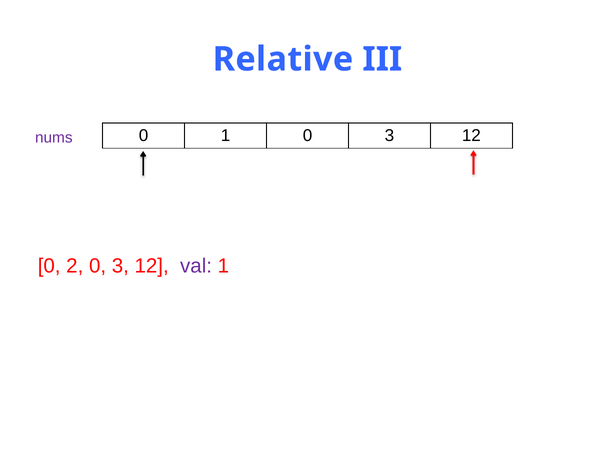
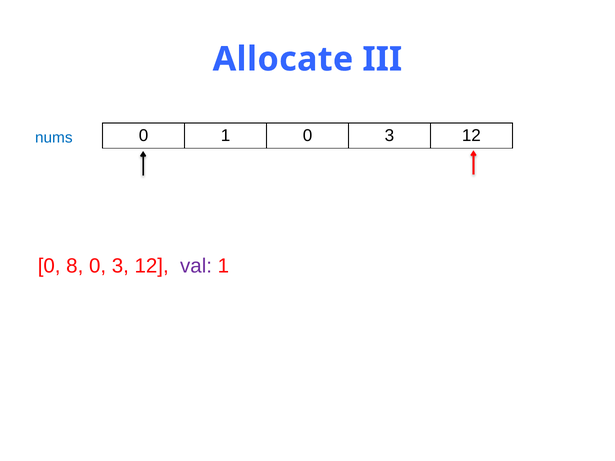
Relative: Relative -> Allocate (283, 59)
nums colour: purple -> blue (54, 138)
2: 2 -> 8 (75, 266)
